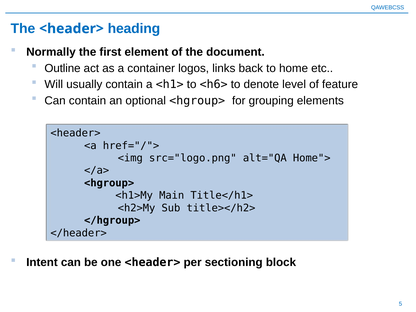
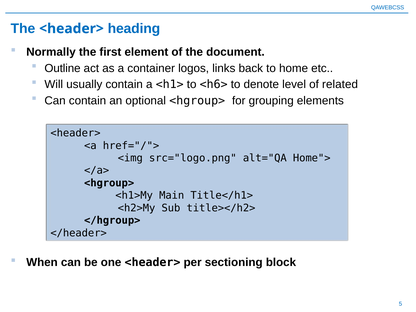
feature: feature -> related (340, 84)
Intent: Intent -> When (42, 262)
